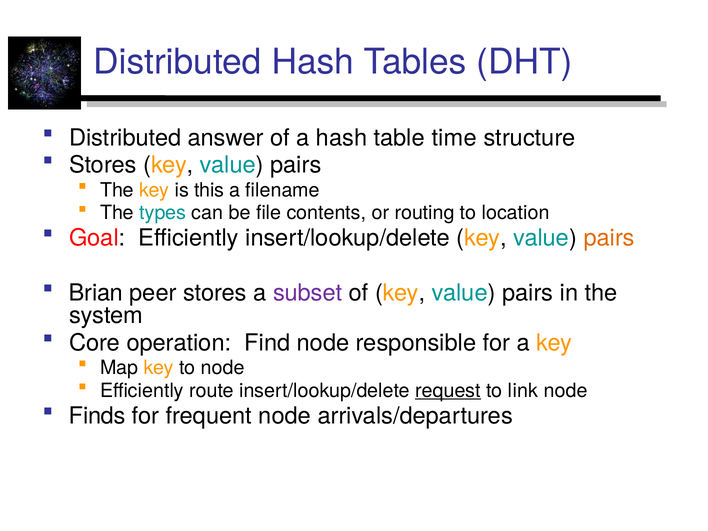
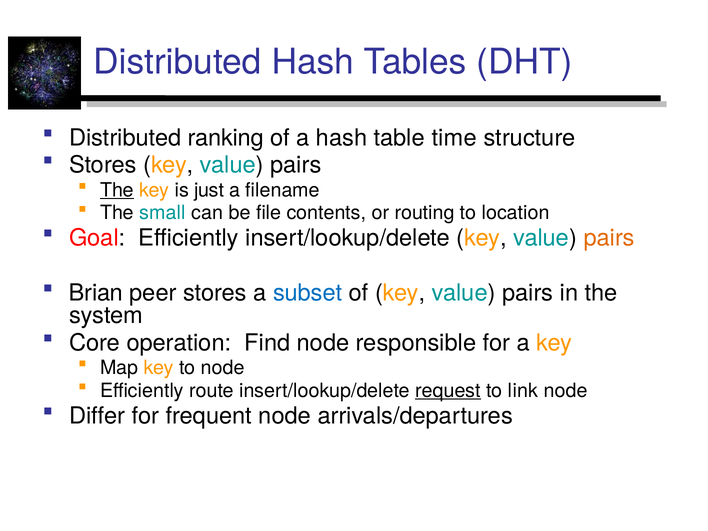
answer: answer -> ranking (226, 138)
The underline: none -> present (117, 190)
this: this -> just (209, 190)
types: types -> small (163, 213)
subset colour: purple -> blue (308, 293)
Finds: Finds -> Differ (97, 416)
